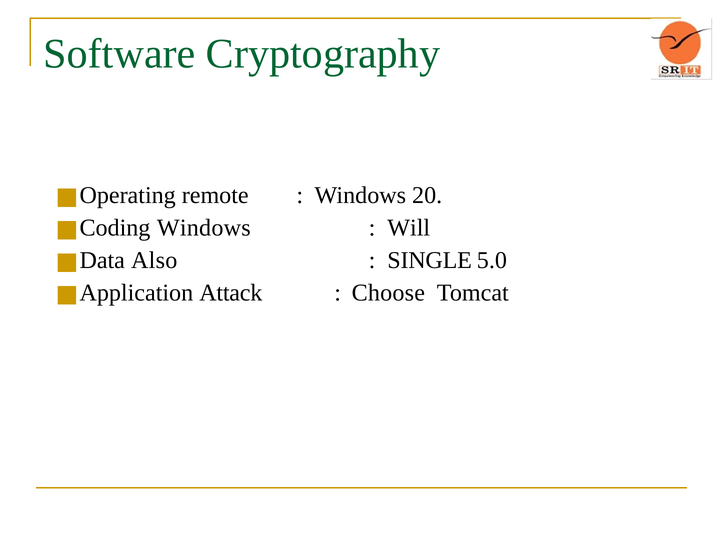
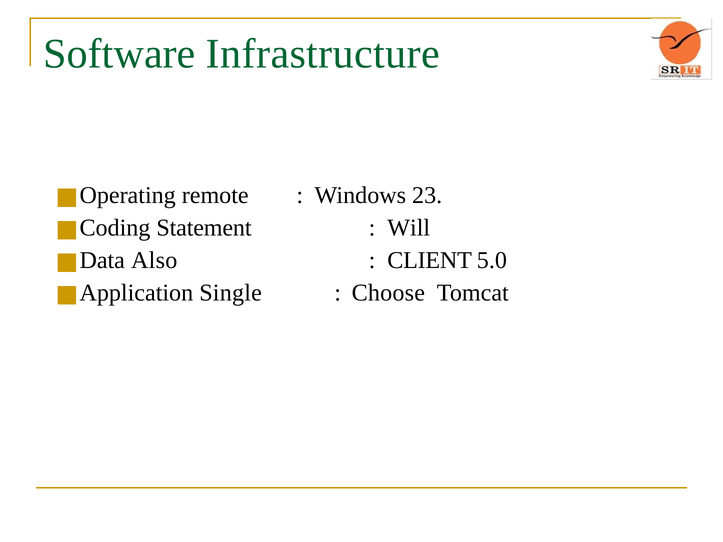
Cryptography: Cryptography -> Infrastructure (323, 54)
20: 20 -> 23 (427, 195)
Windows: Windows -> Statement (204, 228)
SINGLE: SINGLE -> CLIENT (430, 260)
Attack: Attack -> Single (231, 293)
